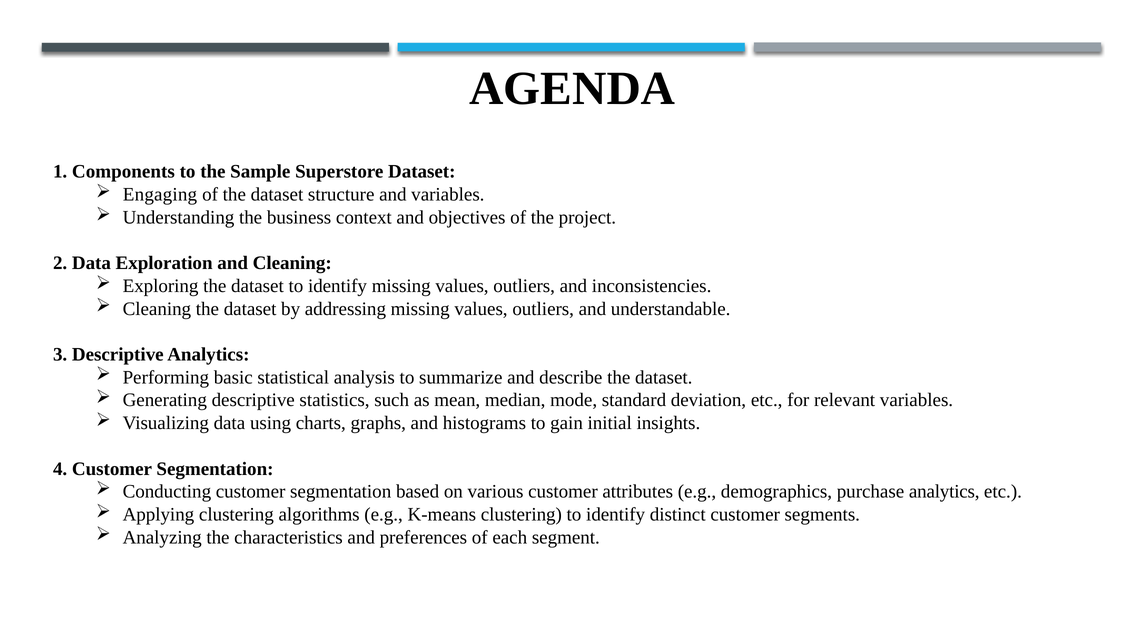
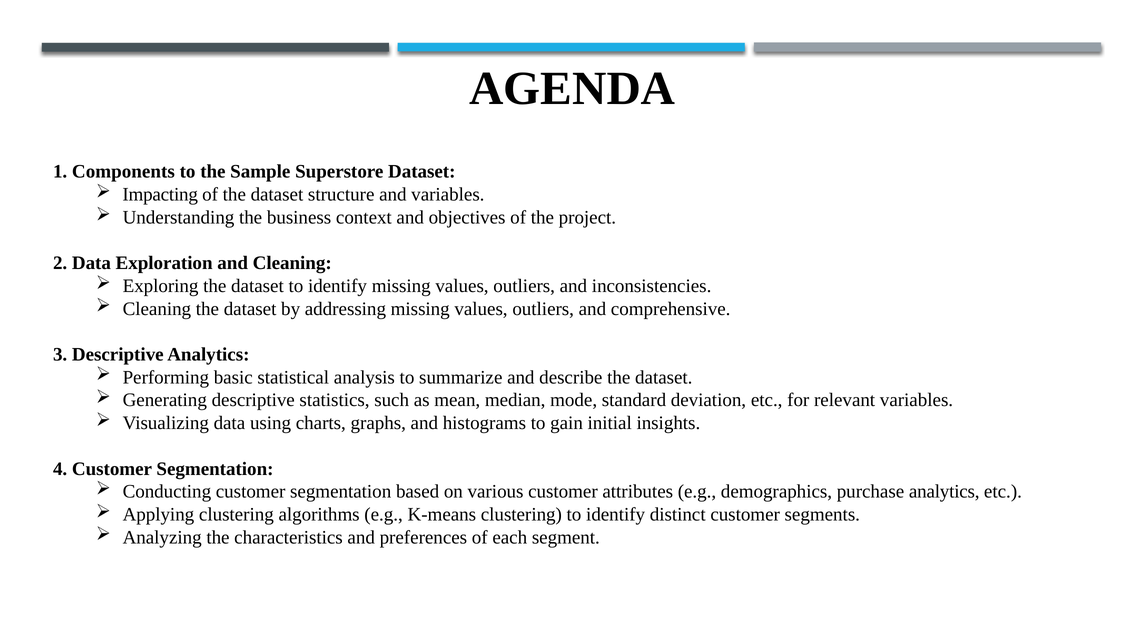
Engaging: Engaging -> Impacting (160, 194)
understandable: understandable -> comprehensive (671, 309)
